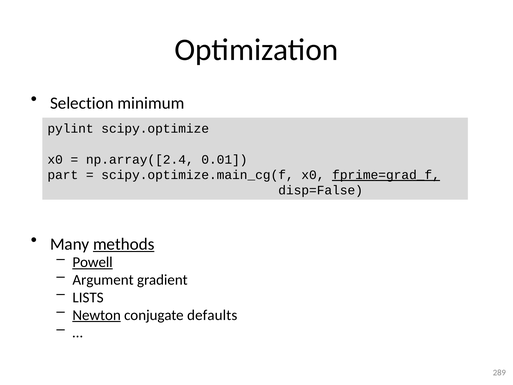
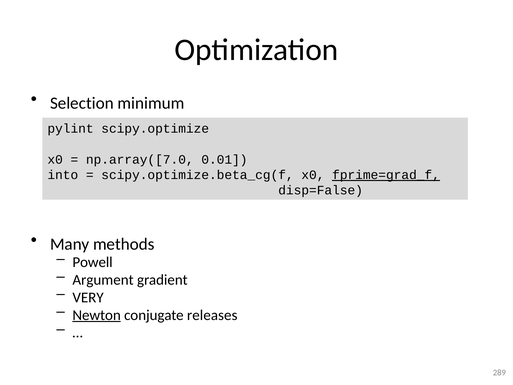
np.array([2.4: np.array([2.4 -> np.array([7.0 (140, 159)
part: part -> into (63, 175)
scipy.optimize.main_cg(f: scipy.optimize.main_cg(f -> scipy.optimize.beta_cg(f (197, 175)
methods underline: present -> none (124, 244)
Powell underline: present -> none (93, 262)
LISTS: LISTS -> VERY (88, 297)
defaults: defaults -> releases (212, 315)
